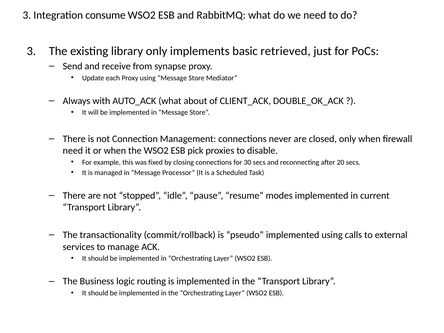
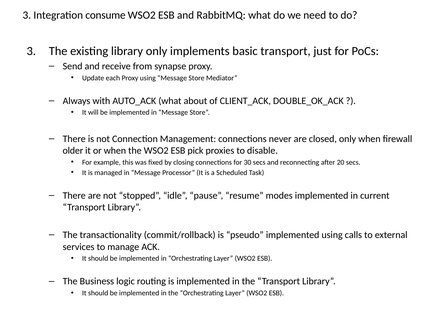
basic retrieved: retrieved -> transport (286, 51)
need: need -> older (73, 151)
